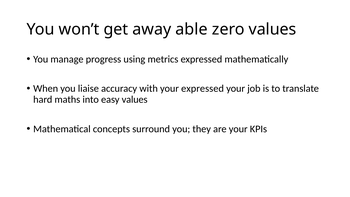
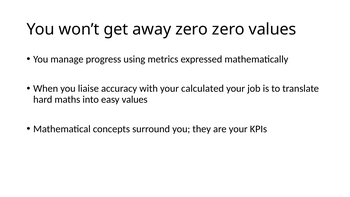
away able: able -> zero (192, 29)
your expressed: expressed -> calculated (203, 89)
